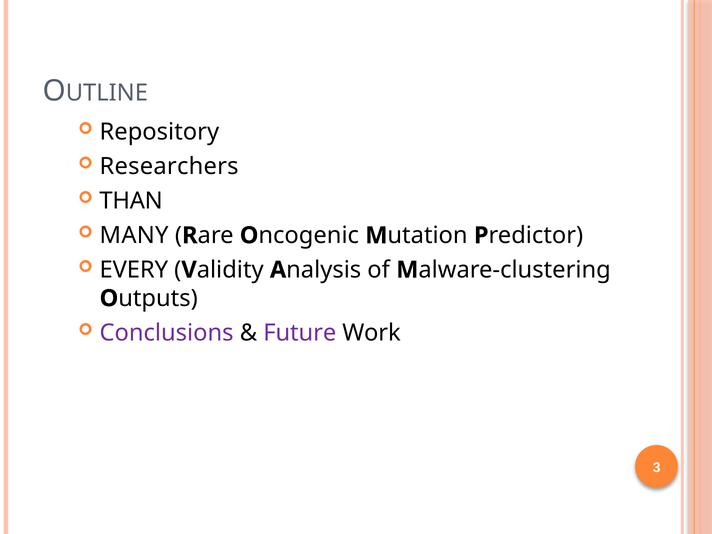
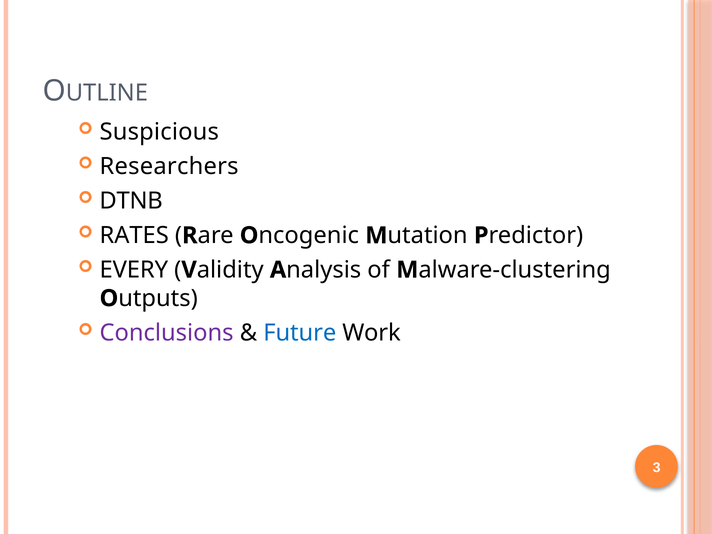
Repository: Repository -> Suspicious (159, 132)
THAN: THAN -> DTNB (131, 201)
MANY: MANY -> RATES (134, 235)
Future colour: purple -> blue (300, 333)
